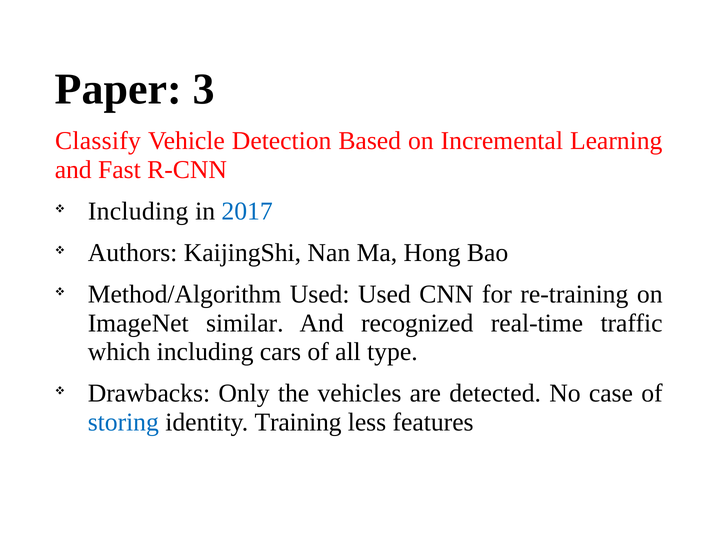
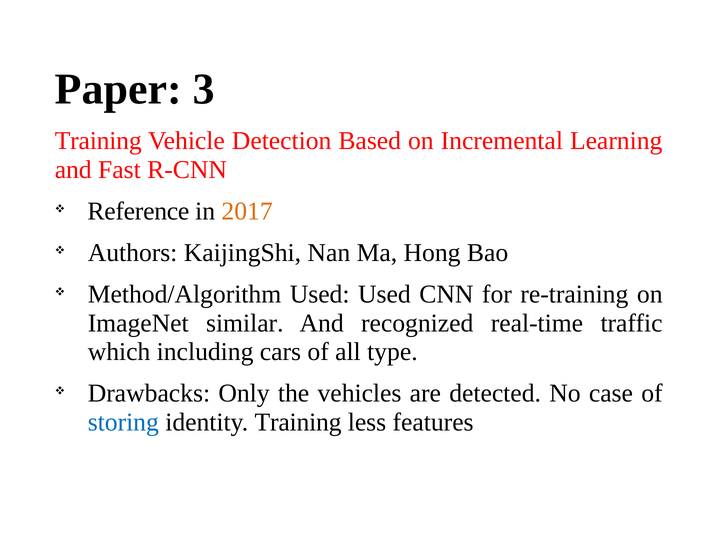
Classify: Classify -> Training (98, 141)
Including: Including -> Reference (138, 211)
2017 colour: blue -> orange (247, 211)
